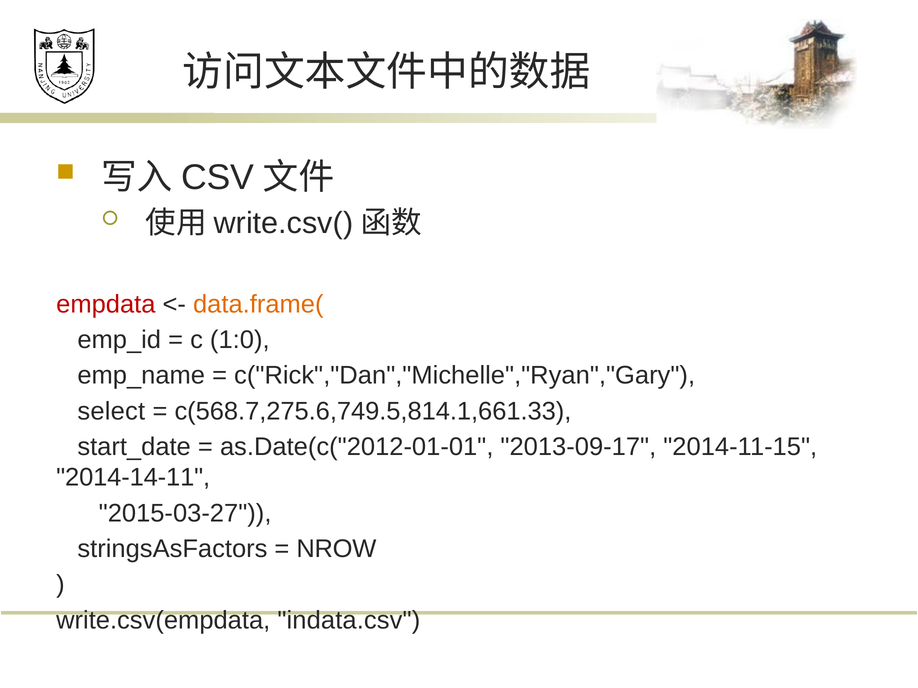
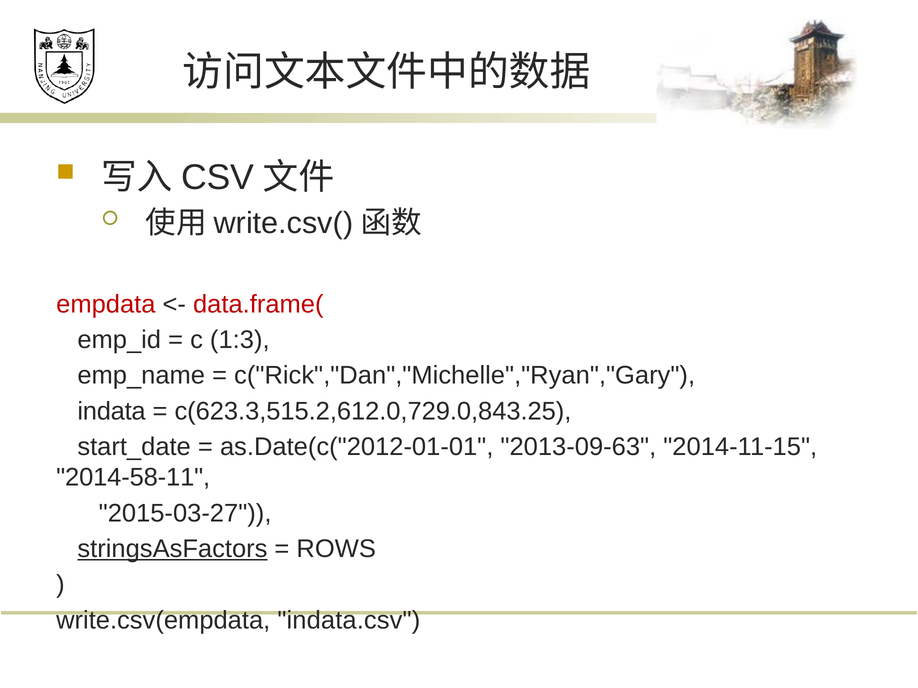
data.frame( colour: orange -> red (258, 304)
1:0: 1:0 -> 1:3 (240, 340)
select: select -> indata (112, 411)
c(568.7,275.6,749.5,814.1,661.33: c(568.7,275.6,749.5,814.1,661.33 -> c(623.3,515.2,612.0,729.0,843.25 (373, 411)
2013-09-17: 2013-09-17 -> 2013-09-63 (578, 447)
2014-14-11: 2014-14-11 -> 2014-58-11 (133, 478)
stringsAsFactors underline: none -> present (172, 549)
NROW: NROW -> ROWS (336, 549)
